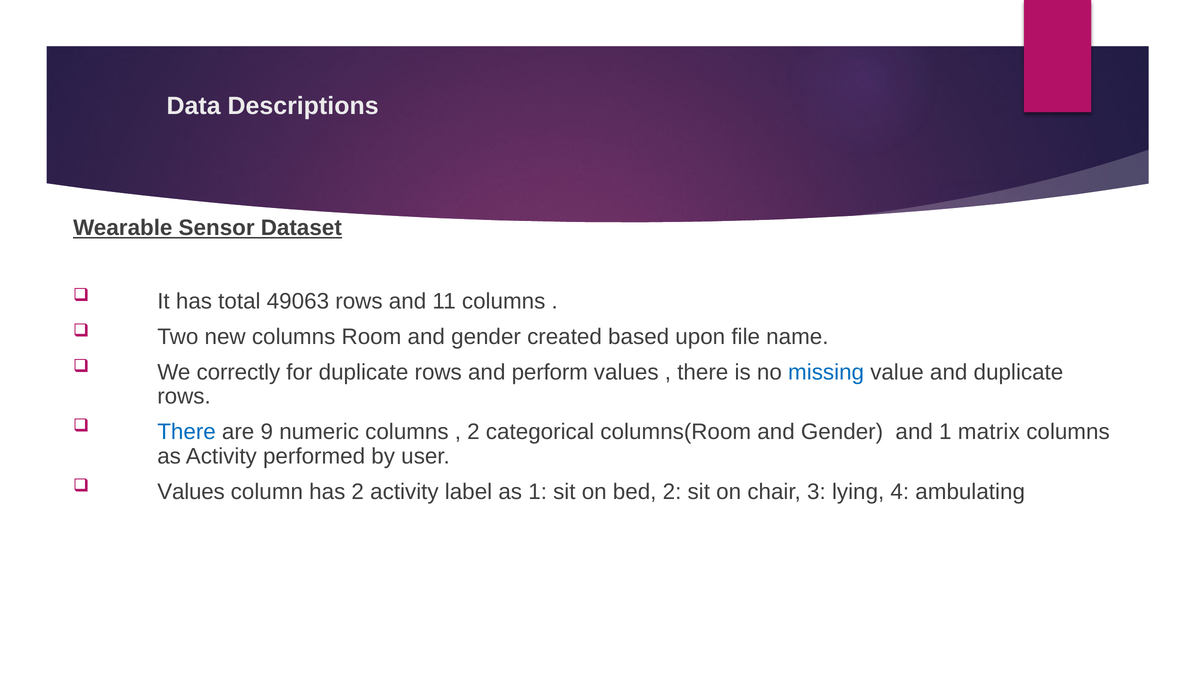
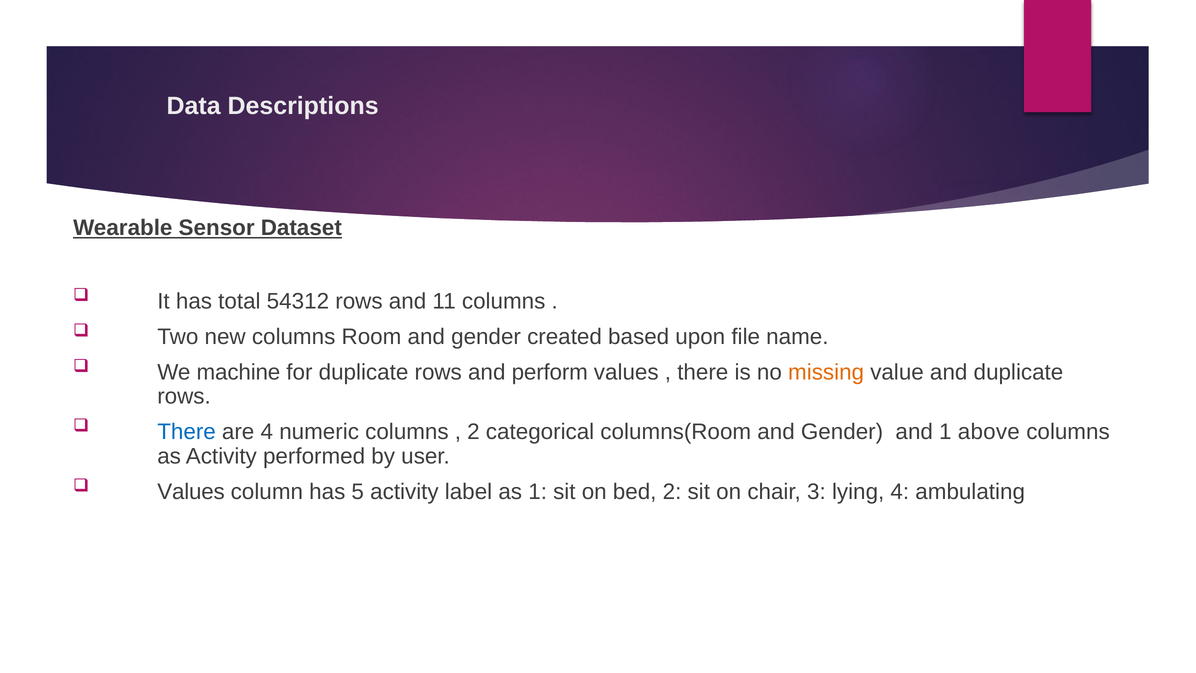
49063: 49063 -> 54312 (298, 301)
correctly: correctly -> machine (238, 372)
missing colour: blue -> orange (826, 372)
are 9: 9 -> 4 (267, 432)
matrix: matrix -> above (989, 432)
has 2: 2 -> 5 (358, 491)
